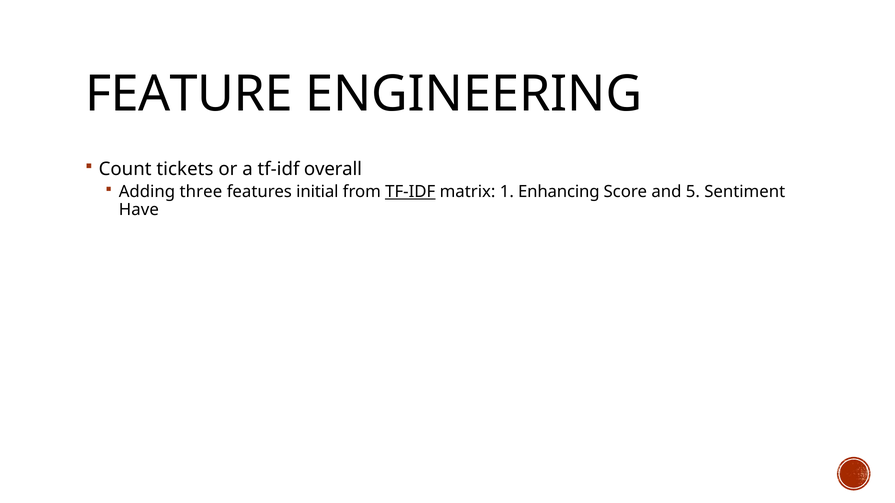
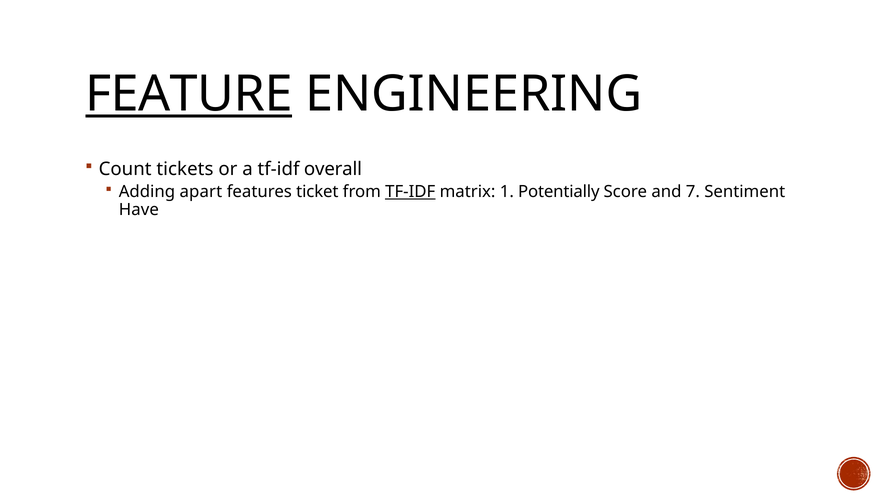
FEATURE underline: none -> present (189, 94)
three: three -> apart (201, 192)
initial: initial -> ticket (317, 192)
Enhancing: Enhancing -> Potentially (559, 192)
5: 5 -> 7 (693, 192)
